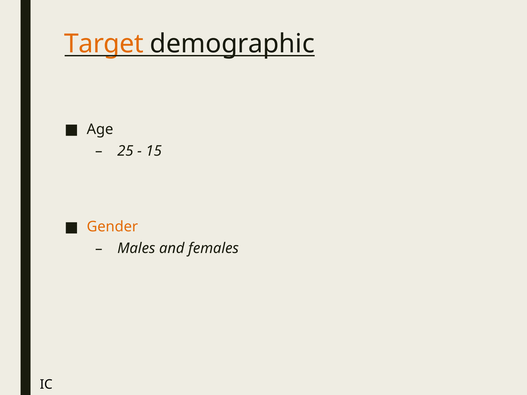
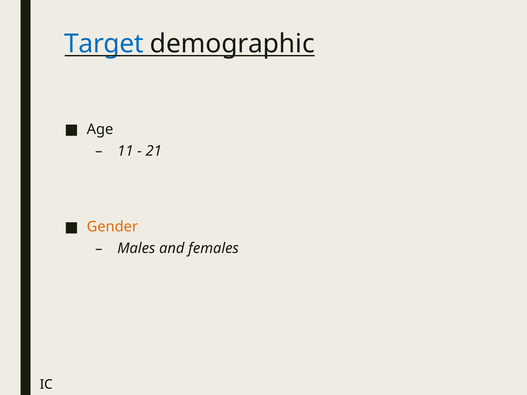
Target colour: orange -> blue (104, 44)
25: 25 -> 11 (125, 151)
15: 15 -> 21 (154, 151)
